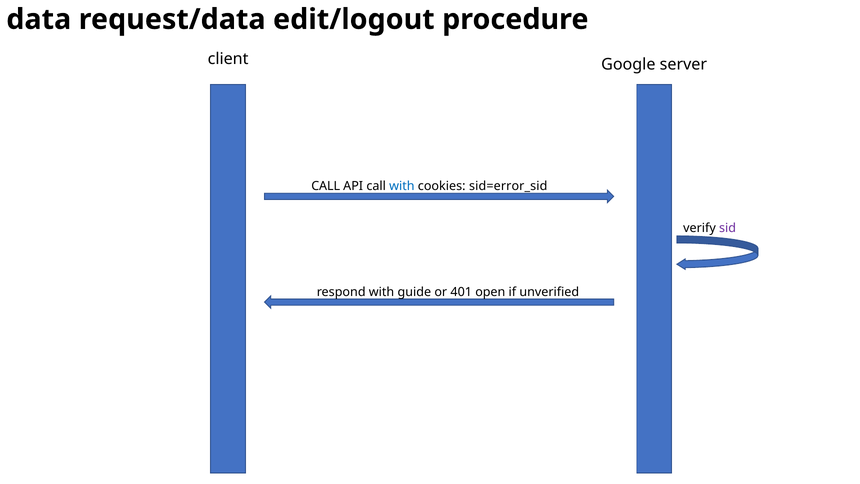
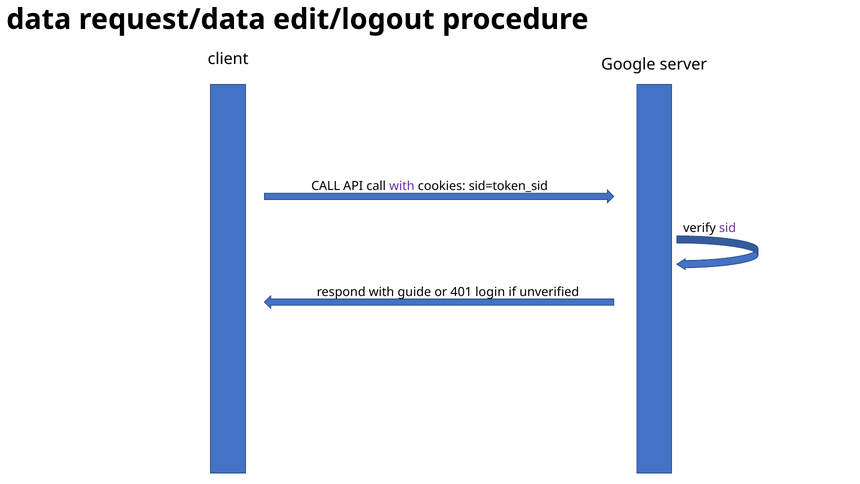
with colour: blue -> purple (402, 186)
sid=error_sid: sid=error_sid -> sid=token_sid (508, 186)
open: open -> login (490, 292)
